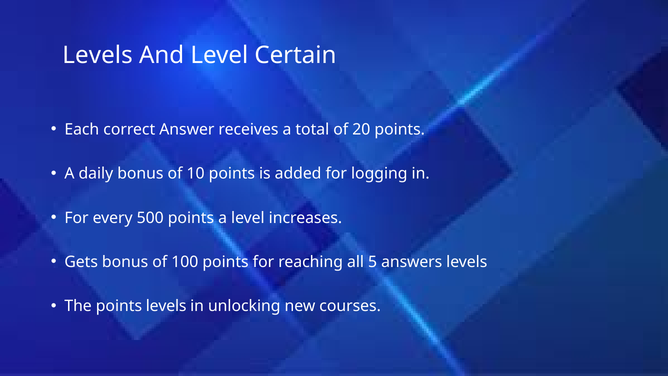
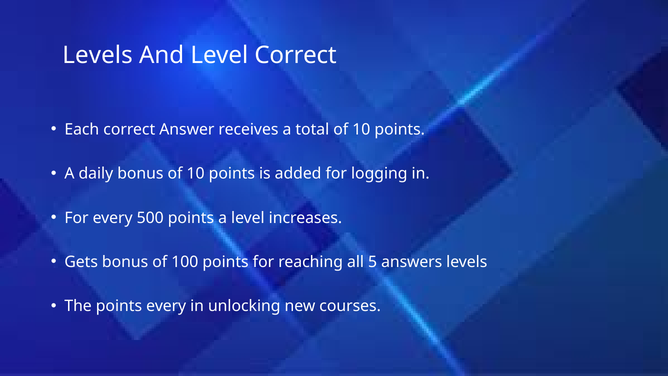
Level Certain: Certain -> Correct (296, 55)
total of 20: 20 -> 10 (361, 129)
points levels: levels -> every (166, 306)
